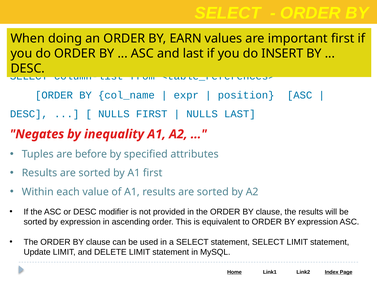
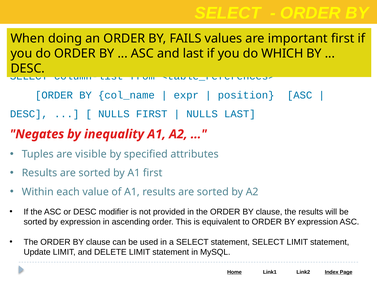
EARN: EARN -> FAILS (186, 38)
INSERT: INSERT -> WHICH (282, 53)
before: before -> visible (91, 154)
